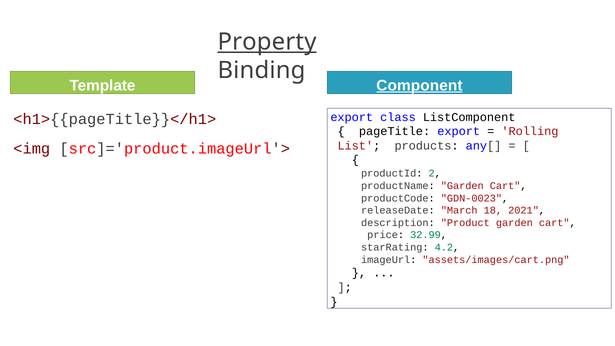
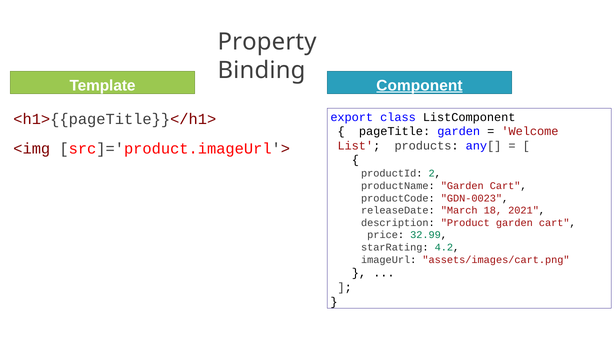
Property underline: present -> none (267, 42)
pageTitle export: export -> garden (459, 131)
Rolling: Rolling -> Welcome (530, 131)
